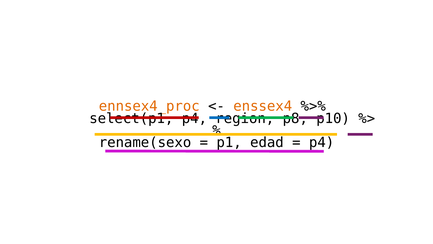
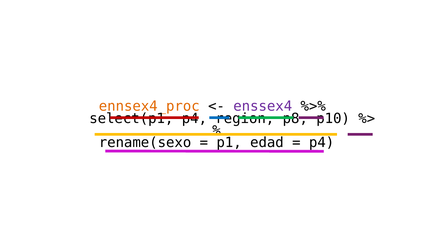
enssex4 colour: orange -> purple (263, 106)
